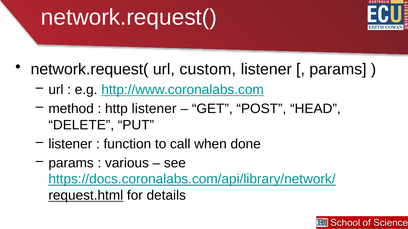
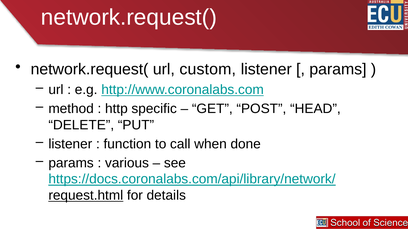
http listener: listener -> specific (154, 109)
